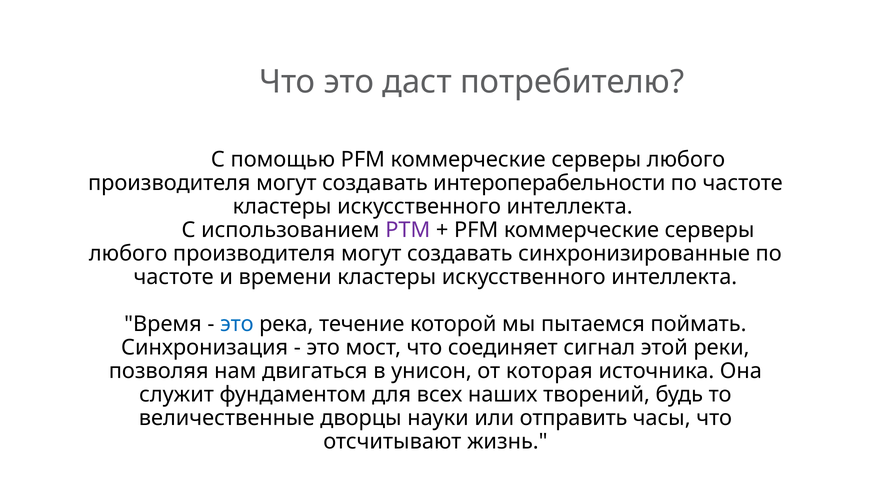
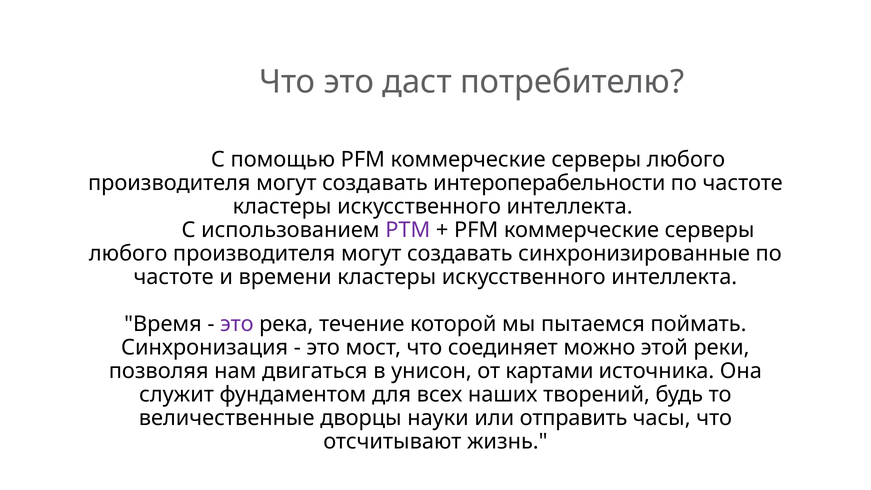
это colour: blue -> purple (237, 324)
сигнал: сигнал -> можно (599, 347)
которая: которая -> картами (550, 371)
